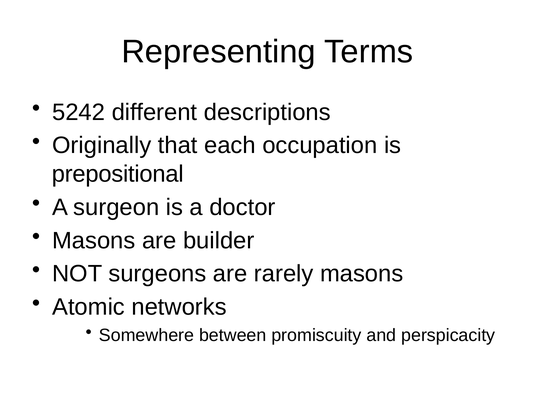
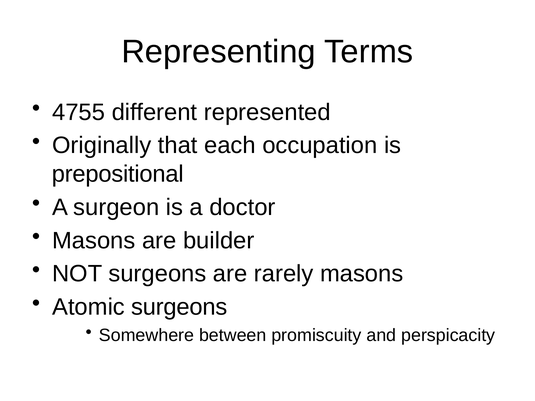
5242: 5242 -> 4755 (79, 112)
descriptions: descriptions -> represented (267, 112)
Atomic networks: networks -> surgeons (179, 307)
